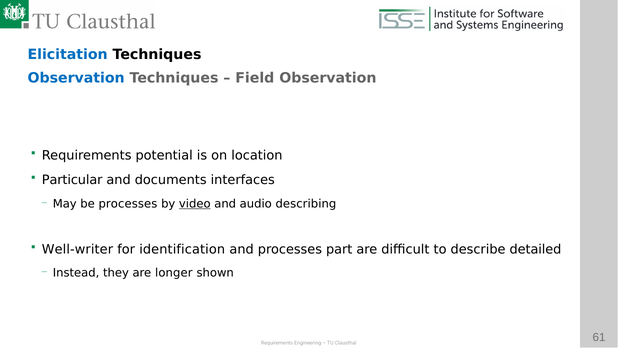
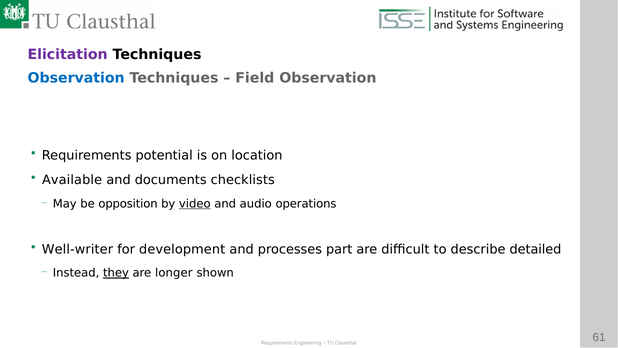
Elicitation colour: blue -> purple (68, 54)
Particular: Particular -> Available (72, 180)
interfaces: interfaces -> checklists (243, 180)
be processes: processes -> opposition (128, 203)
describing: describing -> operations (306, 203)
identification: identification -> development (182, 249)
they underline: none -> present (116, 273)
